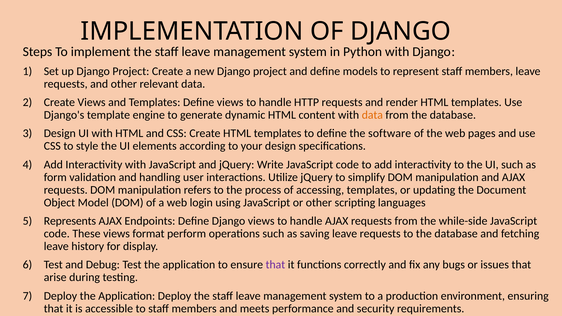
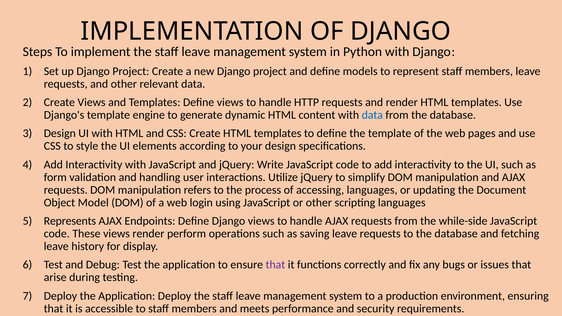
data colour: orange -> blue (372, 115)
the software: software -> template (390, 134)
accessing templates: templates -> languages (372, 190)
views format: format -> render (148, 234)
